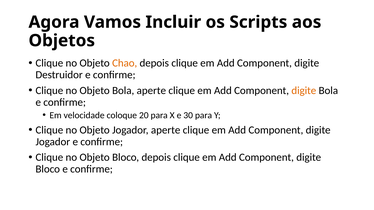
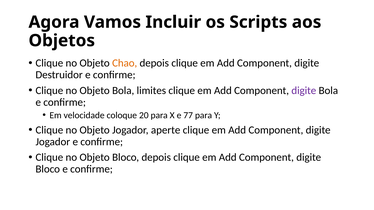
Bola aperte: aperte -> limites (151, 91)
digite colour: orange -> purple (304, 91)
30: 30 -> 77 (188, 115)
